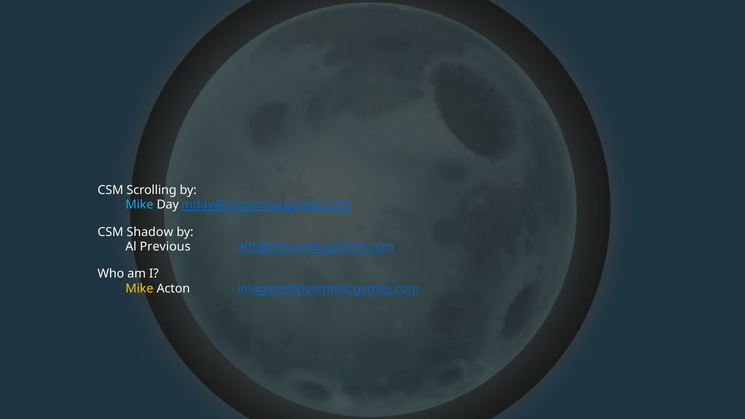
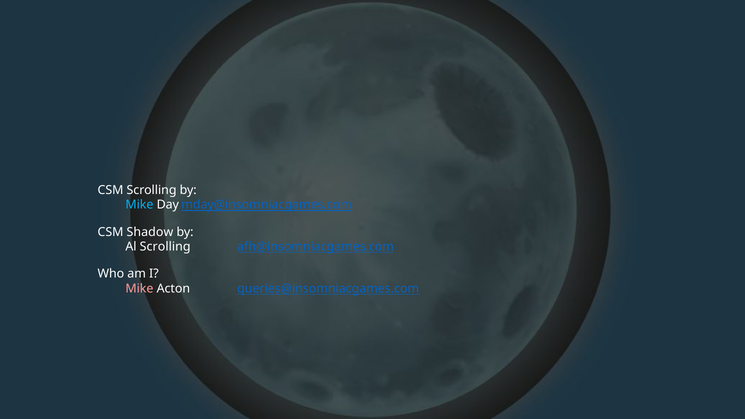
Al Previous: Previous -> Scrolling (165, 247)
Mike colour: yellow -> pink (139, 289)
imagine@insomniacgames.com: imagine@insomniacgames.com -> queries@insomniacgames.com (328, 289)
